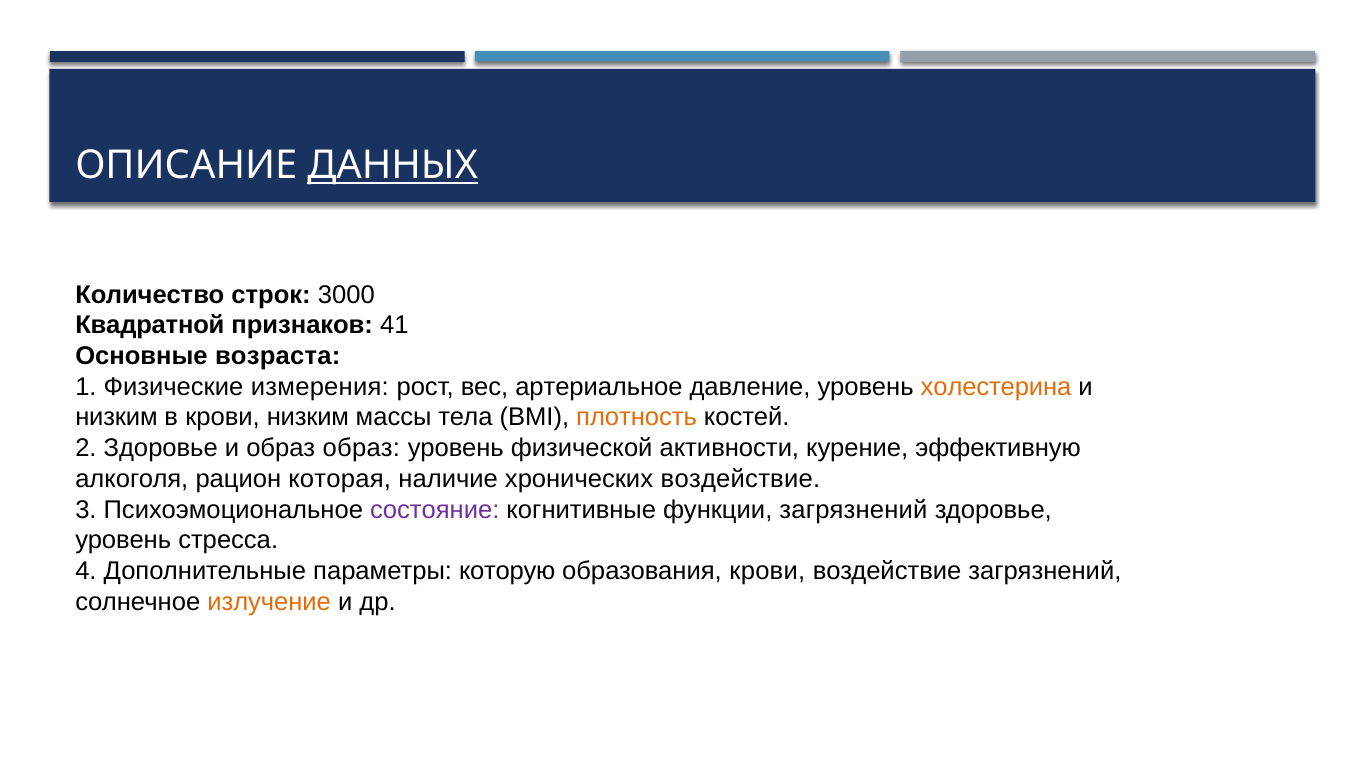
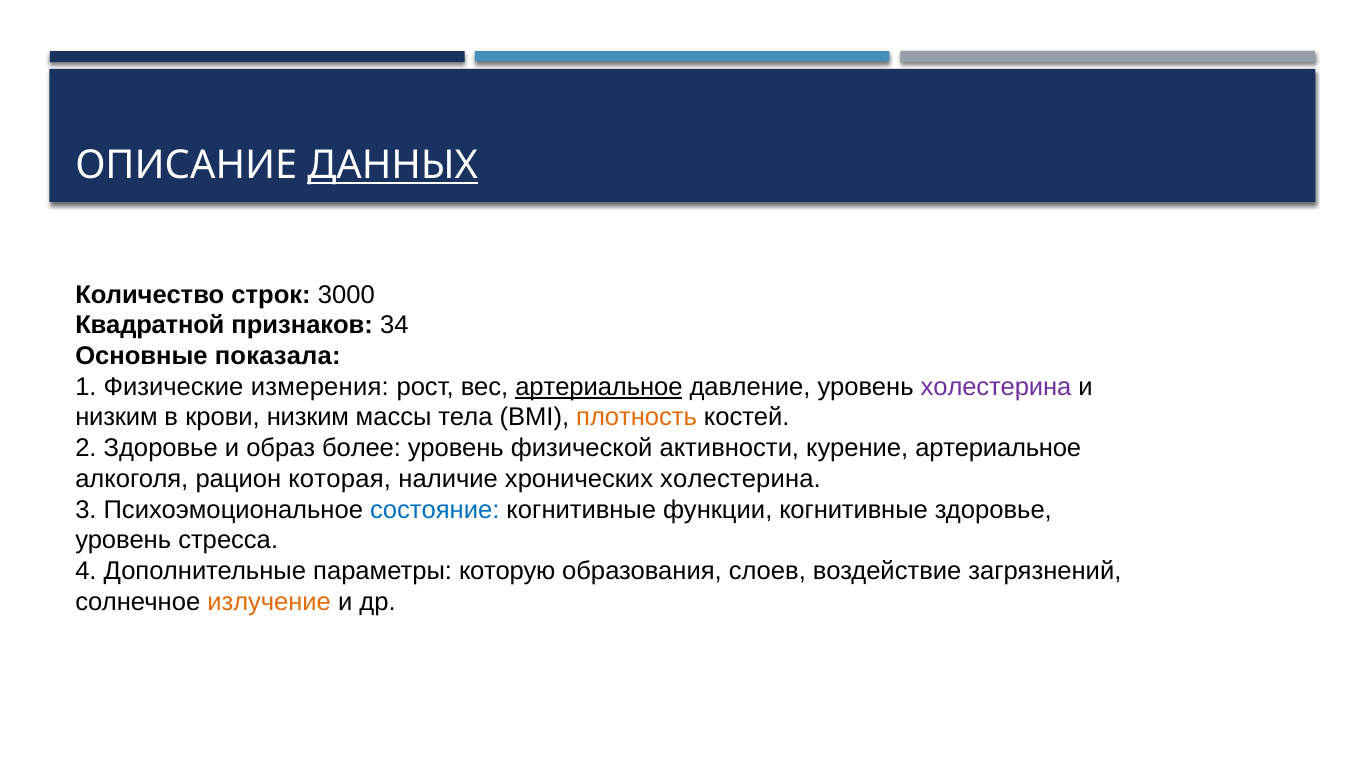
41: 41 -> 34 (394, 325)
возраста: возраста -> показала (278, 356)
артериальное underline: none -> present (599, 387)
холестерина colour: orange -> purple (996, 387)
образ образ: образ -> более (362, 448)
курение эффективную: эффективную -> артериальное (998, 448)
хронических воздействие: воздействие -> холестерина (741, 479)
состояние colour: purple -> blue (435, 510)
функции загрязнений: загрязнений -> когнитивные (854, 510)
образования крови: крови -> слоев (767, 571)
